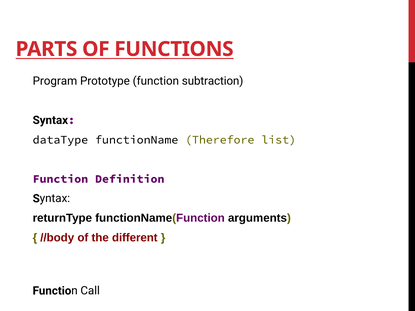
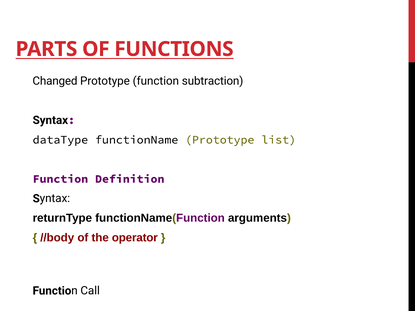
Program: Program -> Changed (55, 81)
functionName Therefore: Therefore -> Prototype (220, 140)
different: different -> operator (135, 238)
